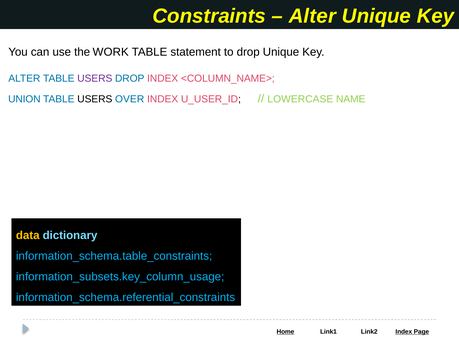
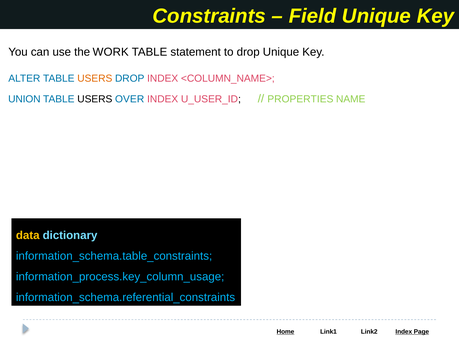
Alter: Alter -> Field (312, 16)
USERS colour: purple -> orange (95, 78)
LOWERCASE: LOWERCASE -> PROPERTIES (300, 99)
information_subsets.key_column_usage: information_subsets.key_column_usage -> information_process.key_column_usage (120, 276)
